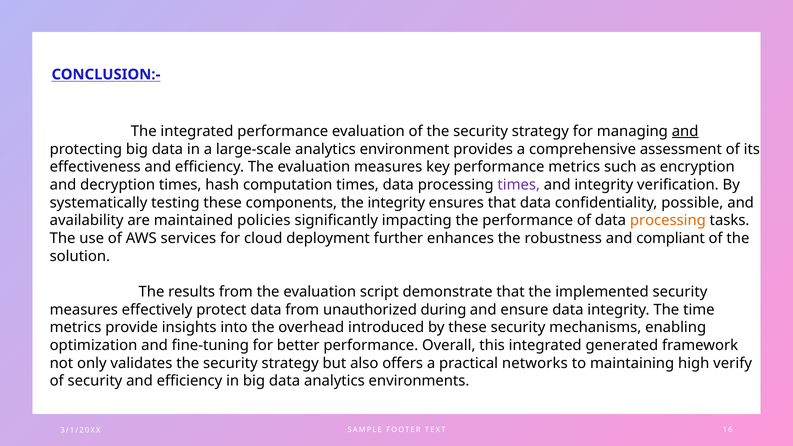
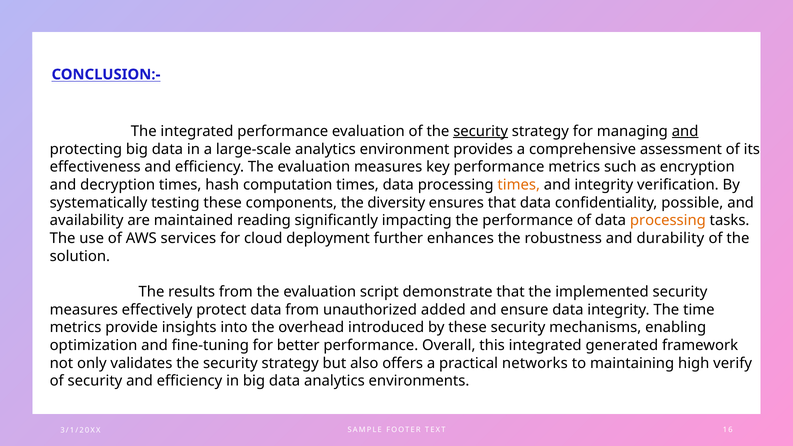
security underline: none -> present (481, 131)
times colour: purple -> orange (519, 185)
the integrity: integrity -> diversity (396, 203)
policies: policies -> reading (264, 220)
compliant: compliant -> durability (670, 238)
during: during -> added (443, 310)
